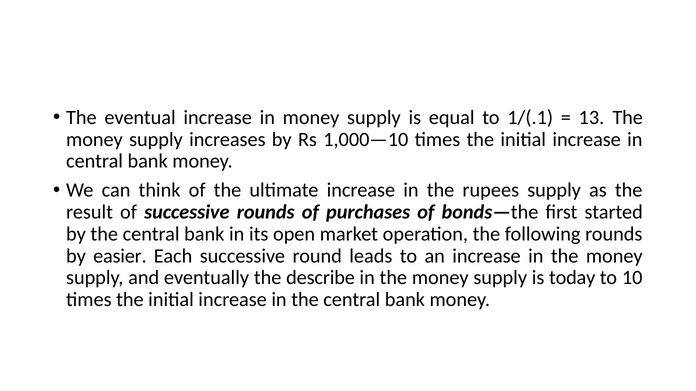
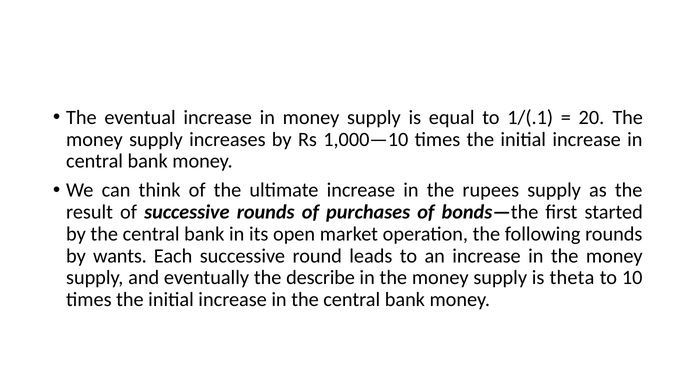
13: 13 -> 20 (591, 118)
easier: easier -> wants (120, 256)
today: today -> theta (572, 278)
